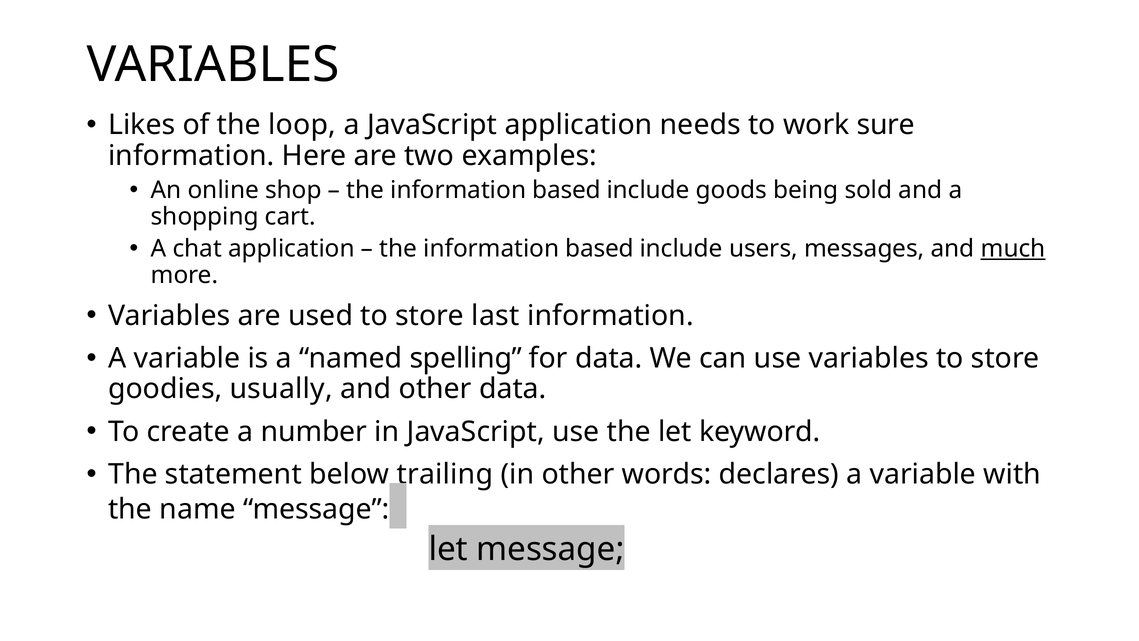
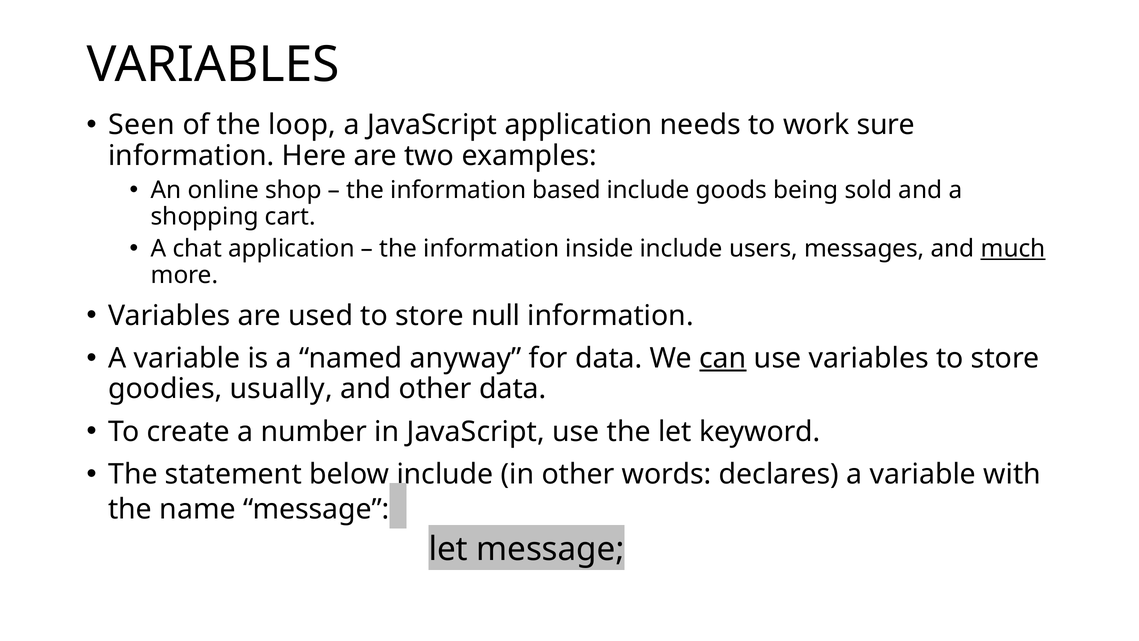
Likes: Likes -> Seen (142, 125)
based: based -> inside (599, 249)
last: last -> null (496, 315)
spelling: spelling -> anyway (466, 358)
can underline: none -> present (723, 358)
below trailing: trailing -> include (445, 474)
